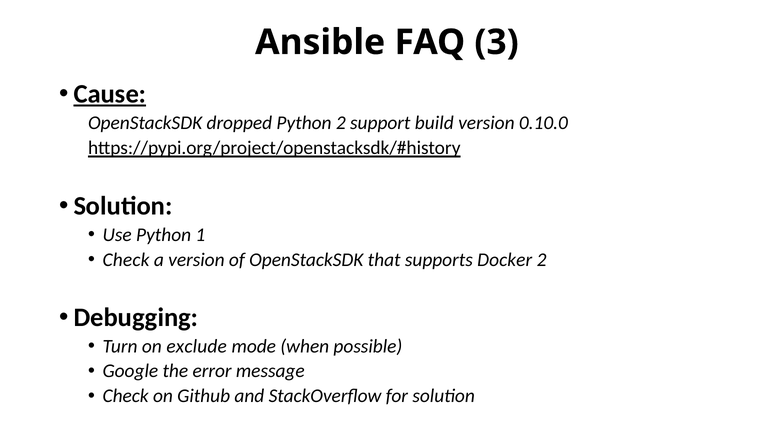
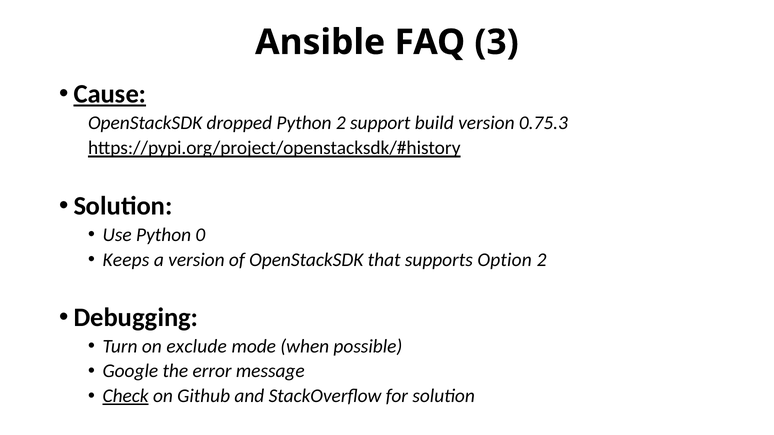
0.10.0: 0.10.0 -> 0.75.3 (543, 123)
1: 1 -> 0 (200, 235)
Check: Check -> Keeps (126, 260)
Docker: Docker -> Option (505, 260)
Check underline: none -> present (126, 396)
